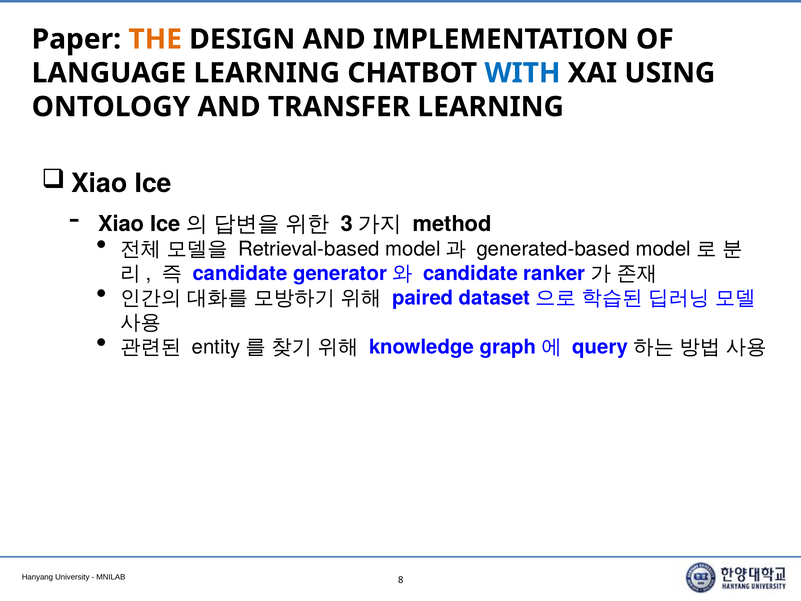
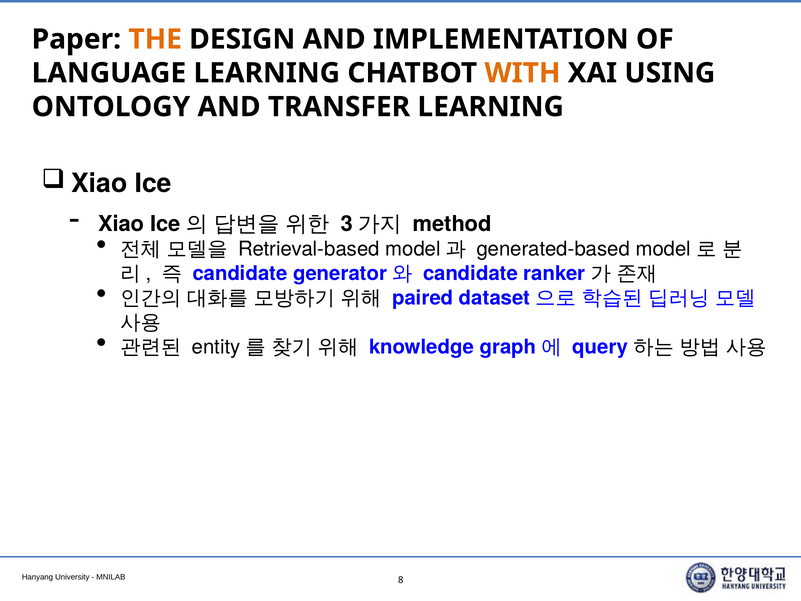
WITH colour: blue -> orange (522, 73)
